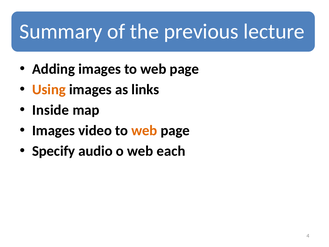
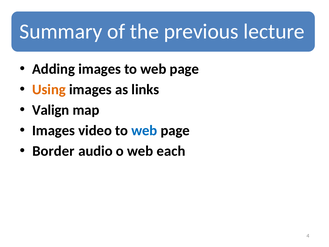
Inside: Inside -> Valign (51, 110)
web colour: orange -> blue (144, 130)
Specify: Specify -> Border (53, 151)
